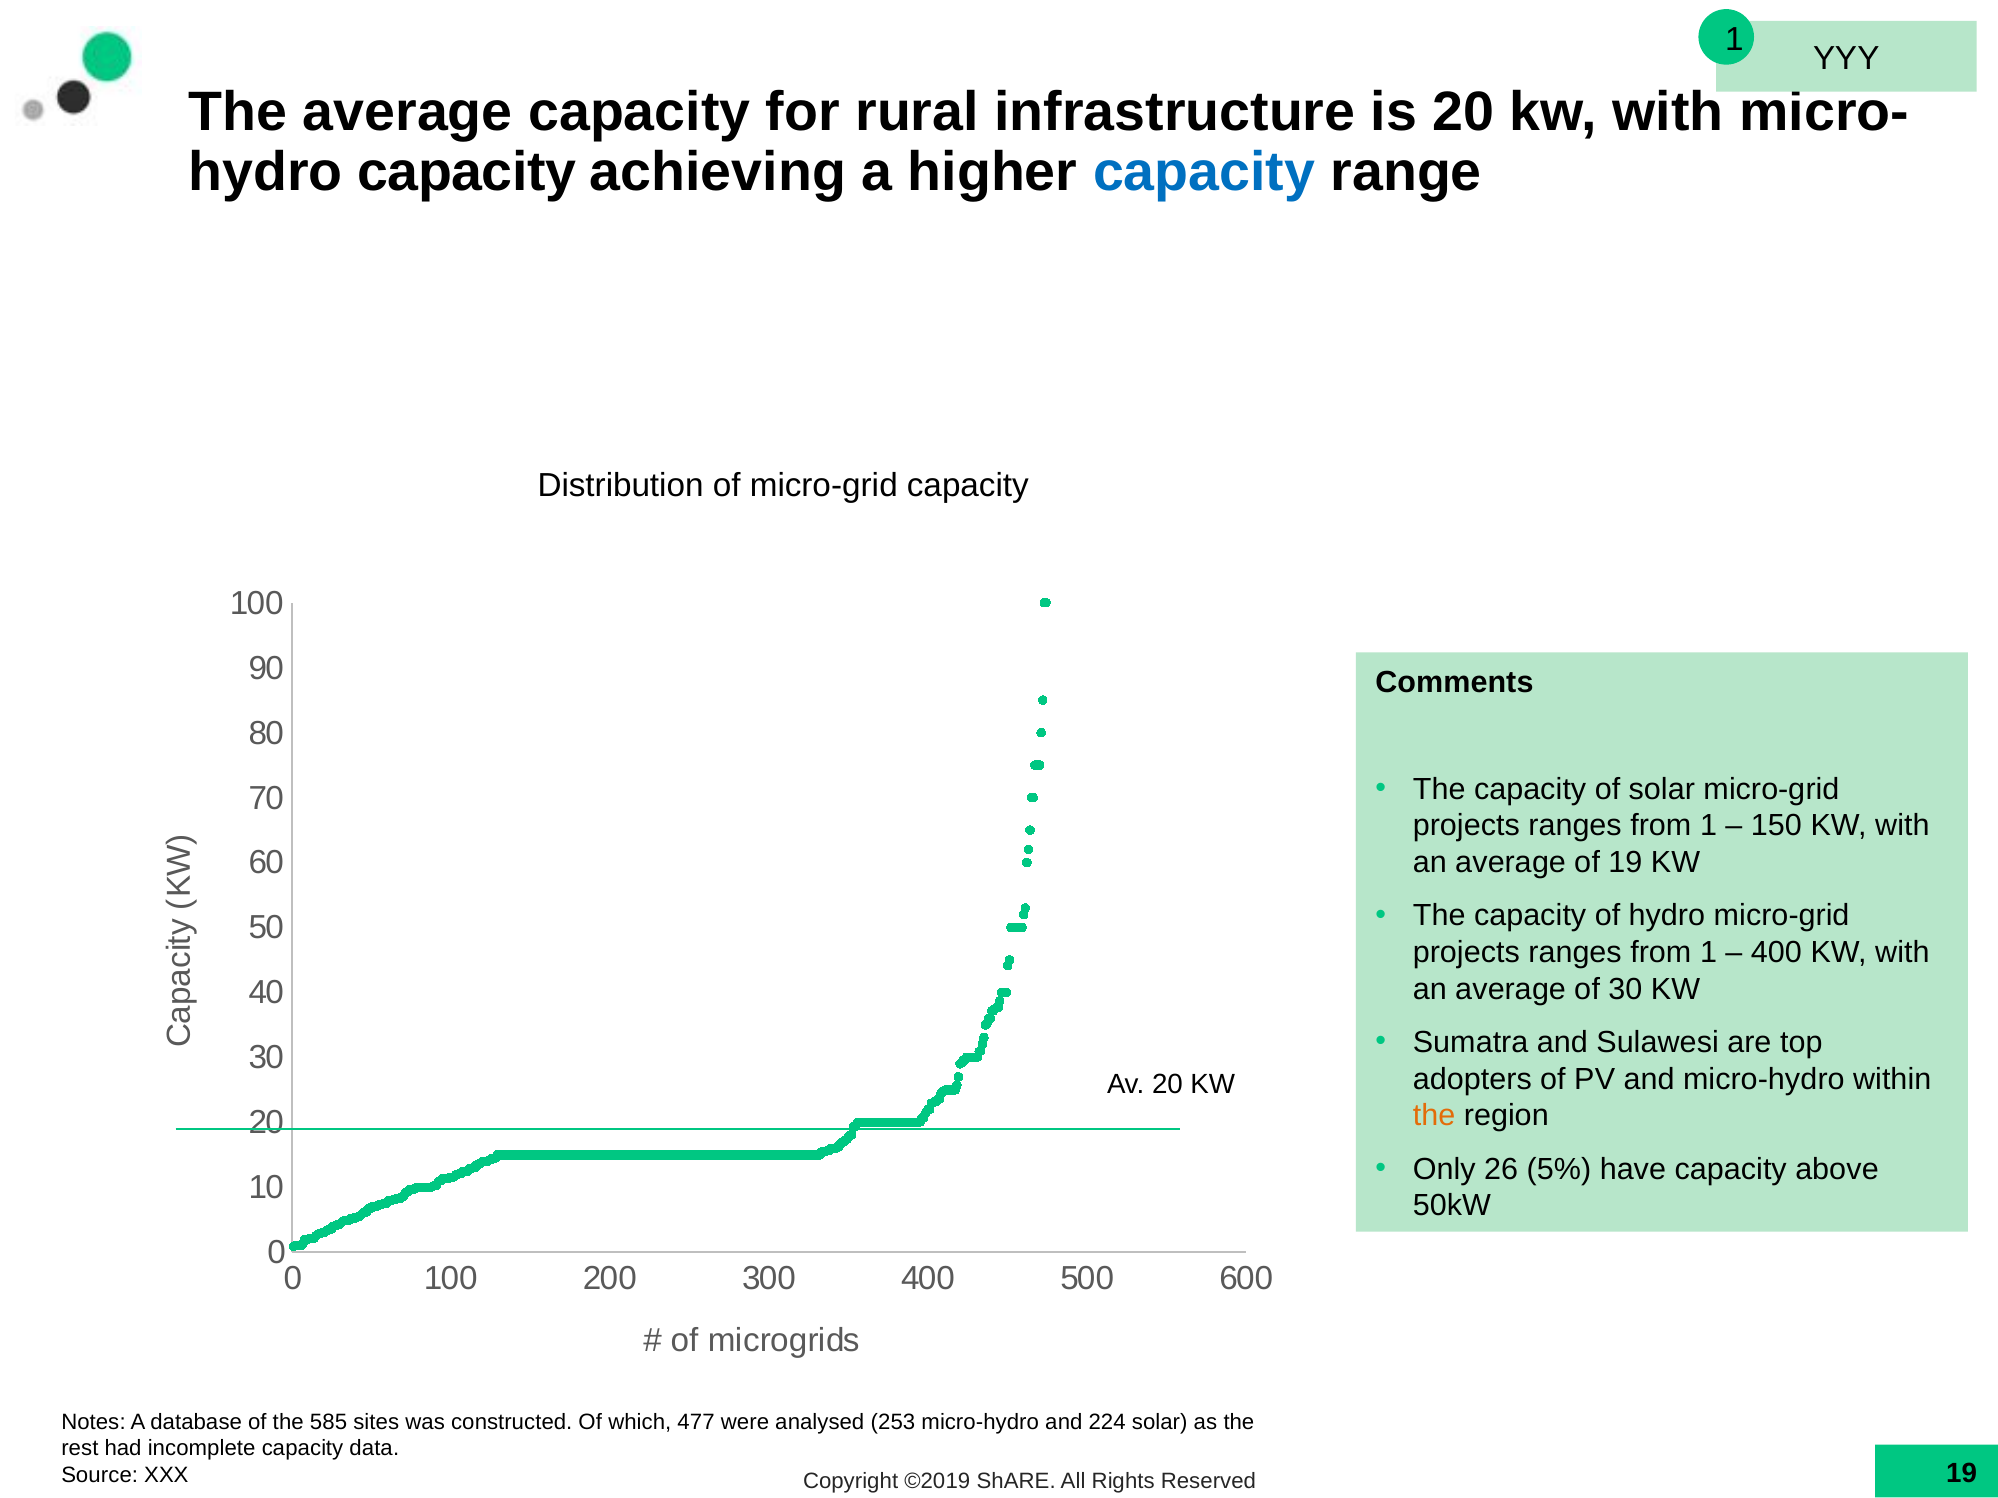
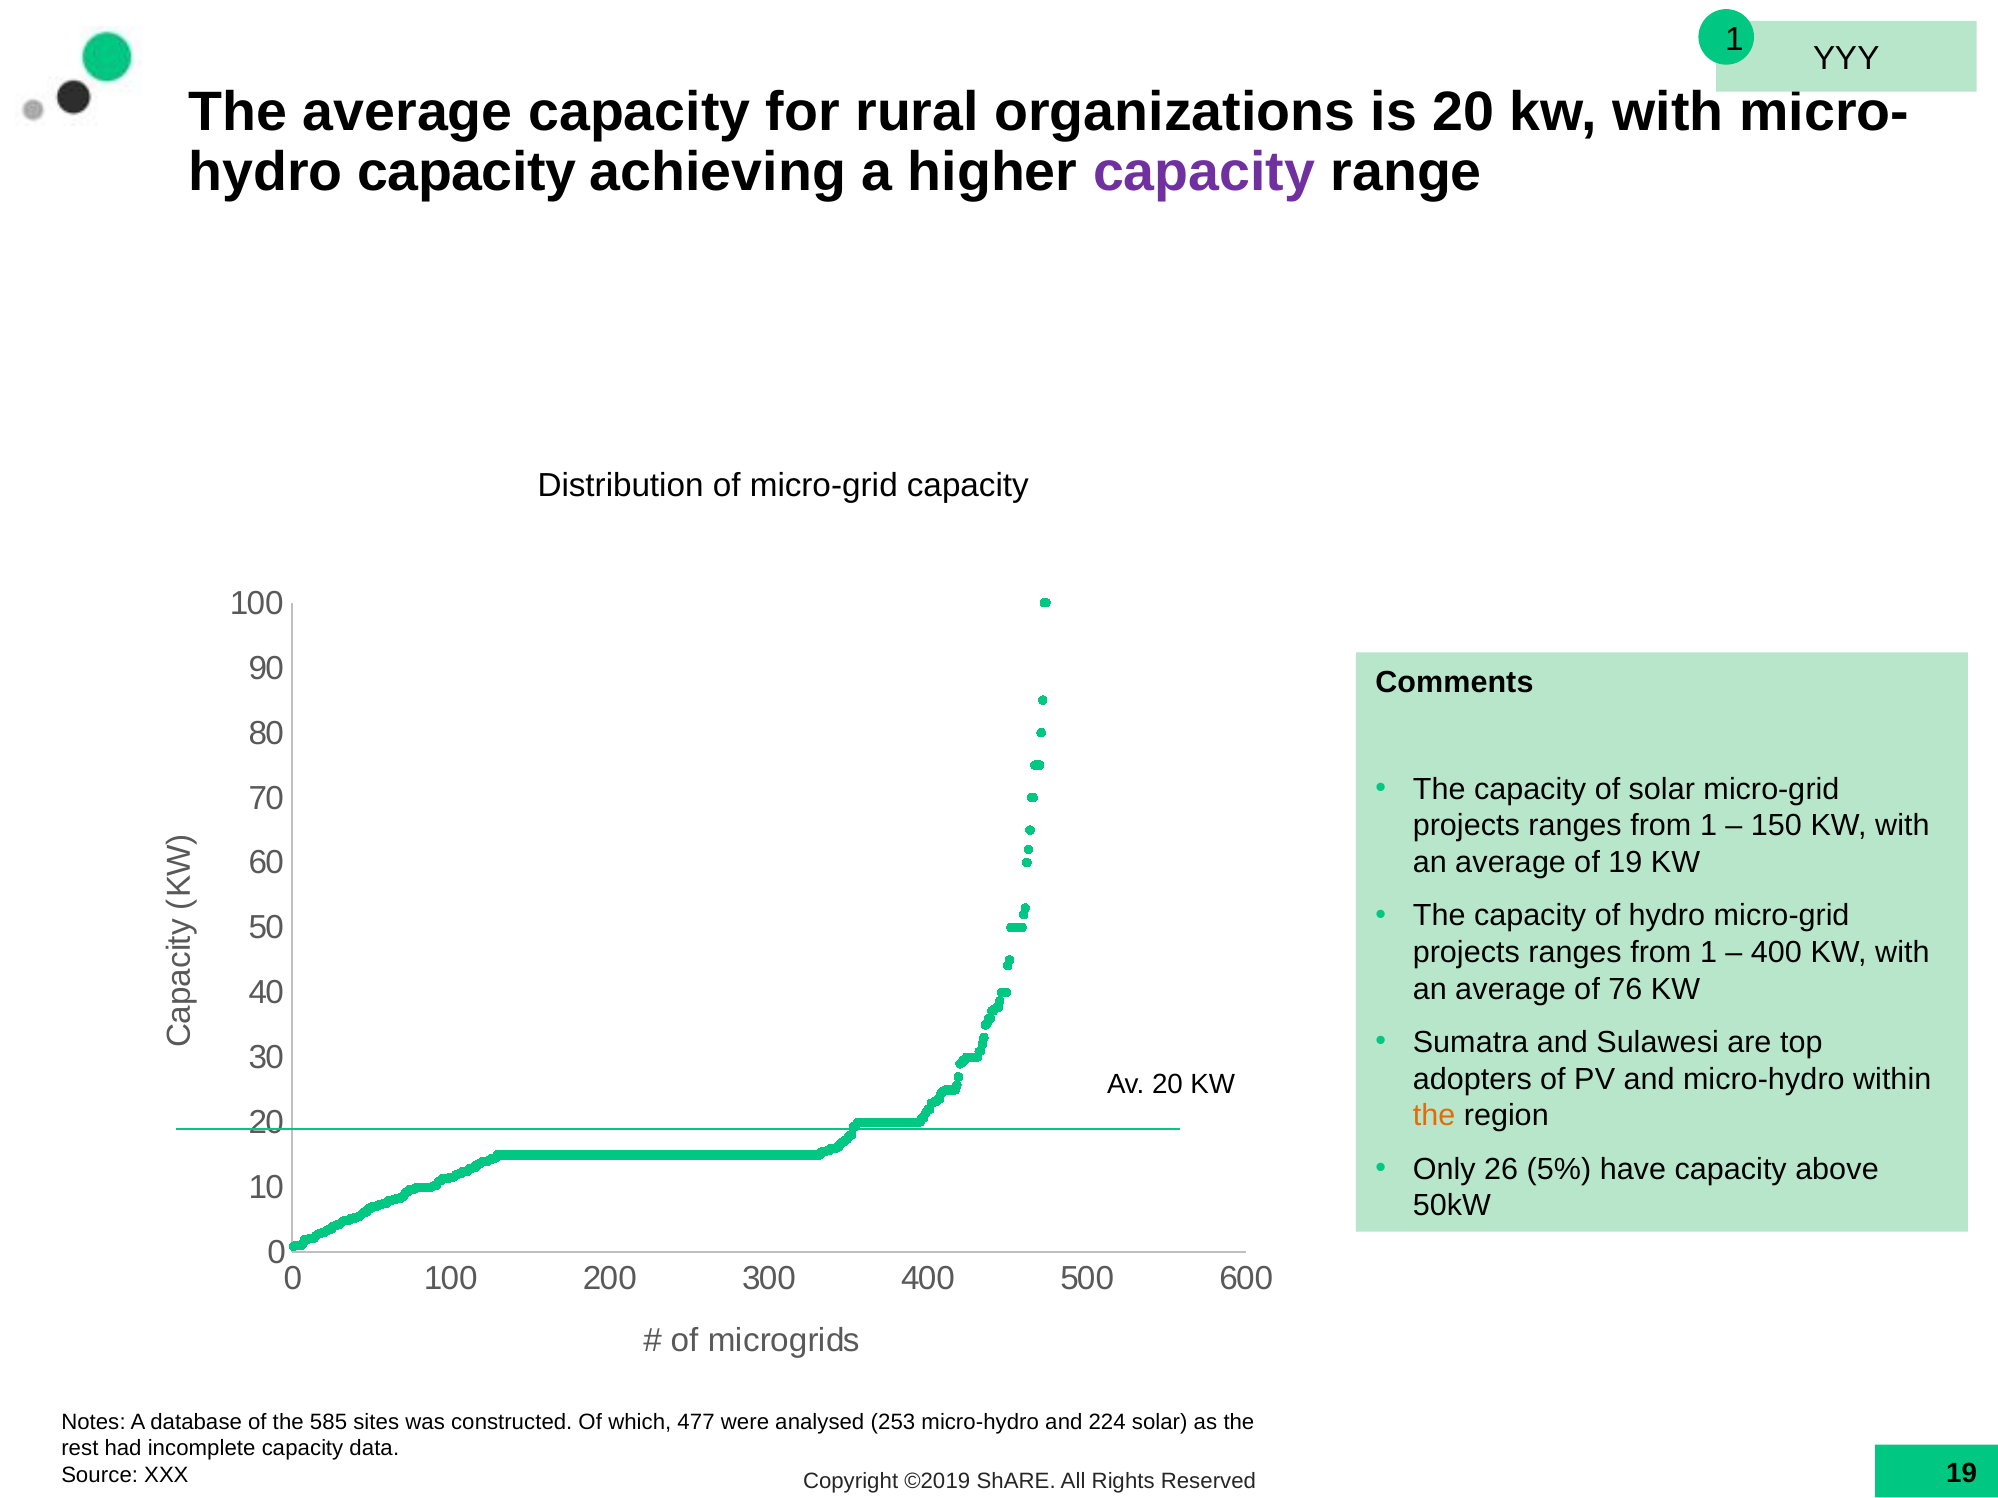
infrastructure: infrastructure -> organizations (1175, 112)
capacity colour: blue -> purple (1204, 172)
of 30: 30 -> 76 (1625, 989)
